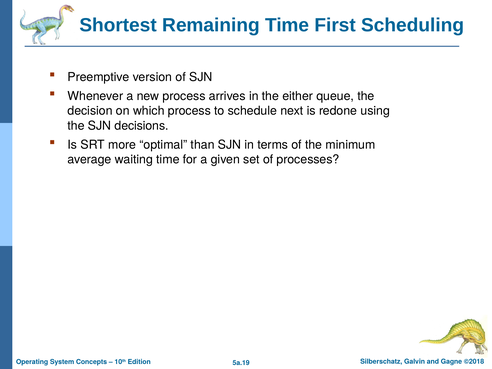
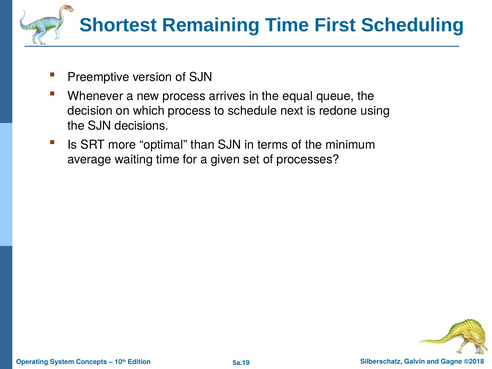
either: either -> equal (298, 96)
